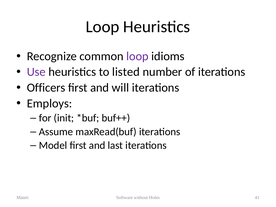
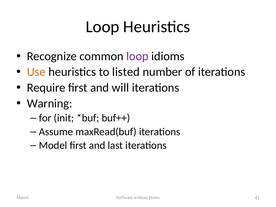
Use colour: purple -> orange (36, 72)
Officers: Officers -> Require (46, 88)
Employs: Employs -> Warning (50, 103)
